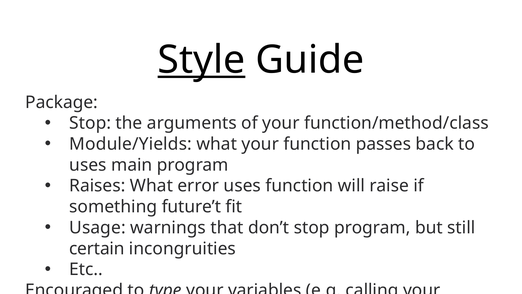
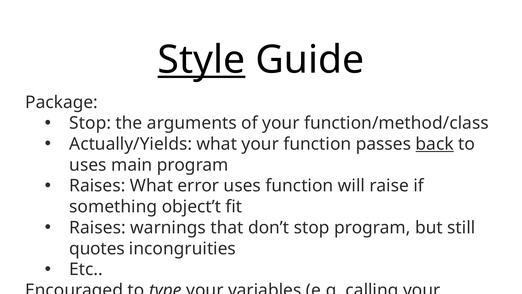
Module/Yields: Module/Yields -> Actually/Yields (131, 144)
back underline: none -> present (435, 144)
future’t: future’t -> object’t (191, 207)
Usage: Usage -> Raises (97, 227)
certain: certain -> quotes (97, 248)
